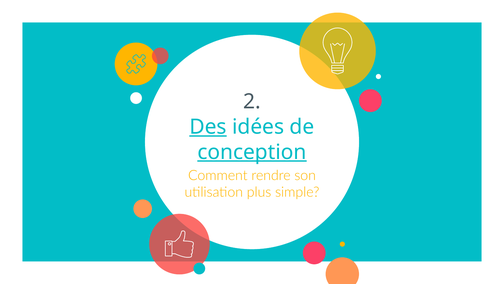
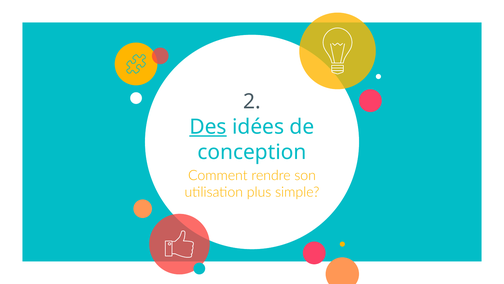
conception underline: present -> none (252, 152)
